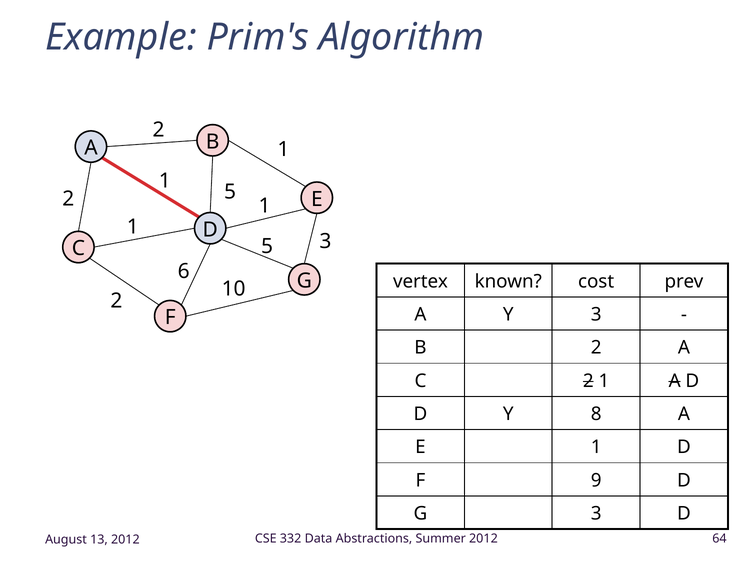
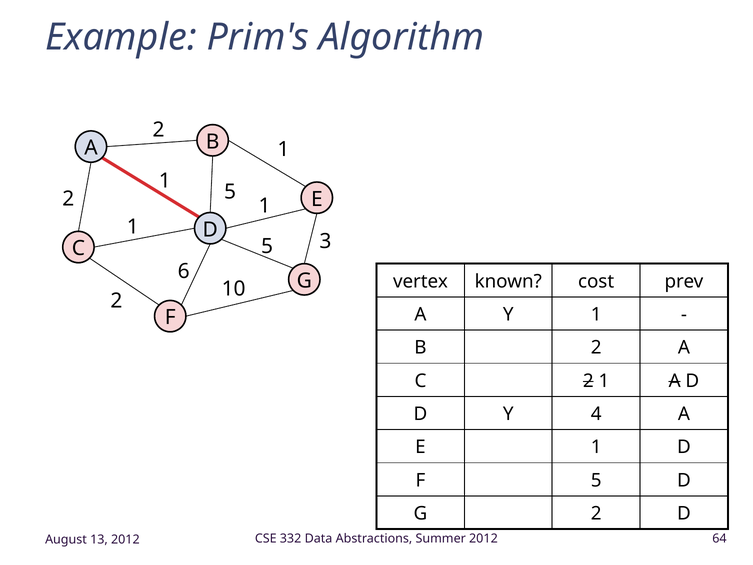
Y 3: 3 -> 1 (596, 314)
8: 8 -> 4 (596, 414)
F 9: 9 -> 5 (596, 480)
G 3: 3 -> 2 (596, 513)
